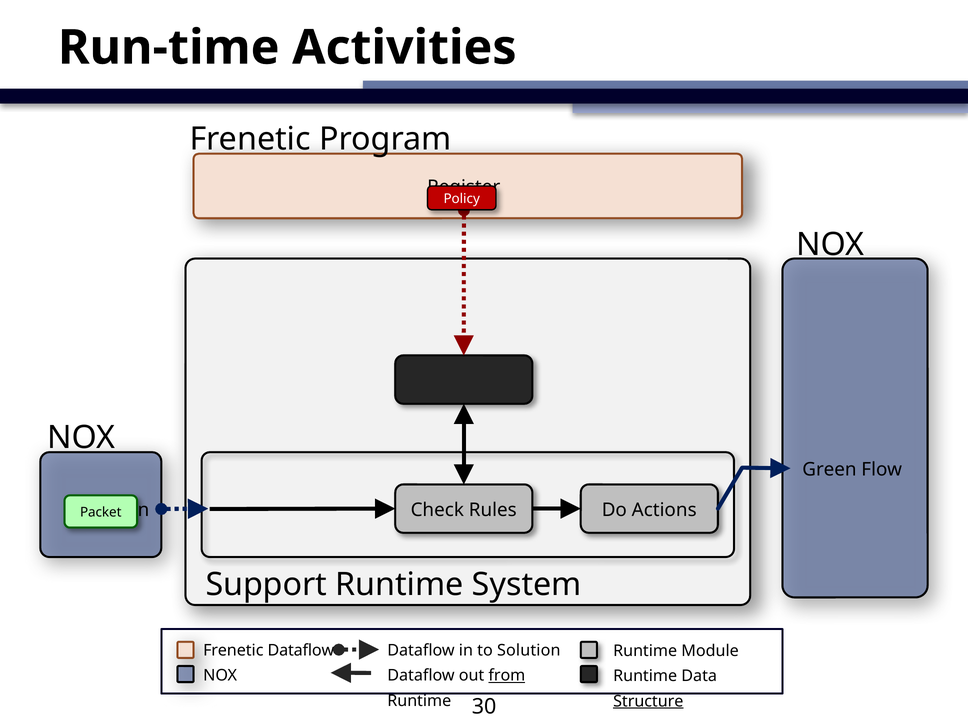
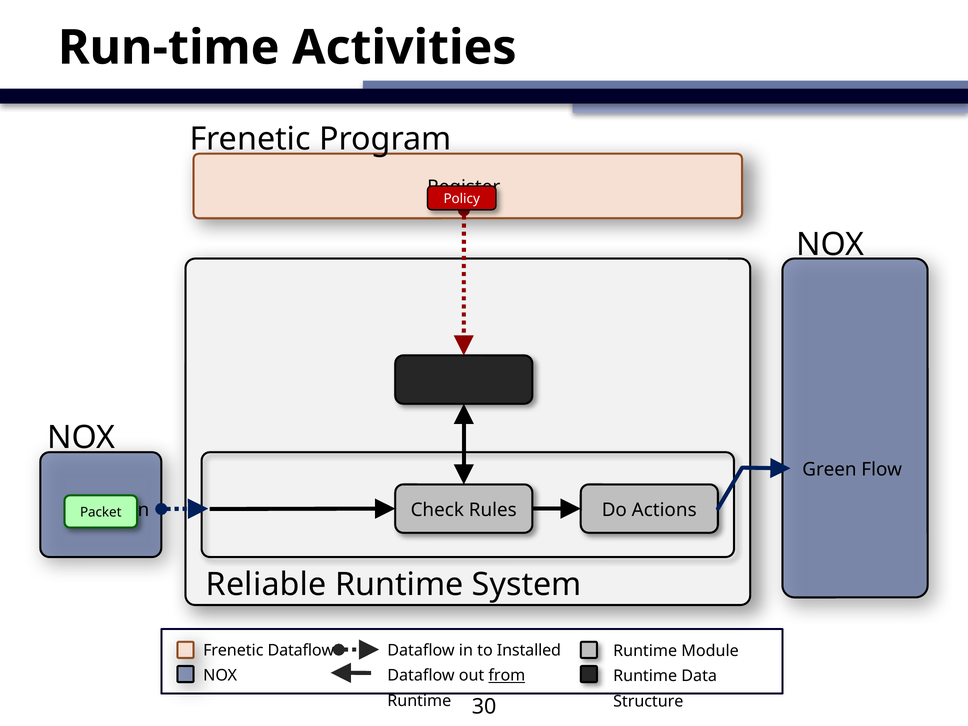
Support: Support -> Reliable (266, 585)
Solution: Solution -> Installed (529, 651)
Structure underline: present -> none (648, 701)
